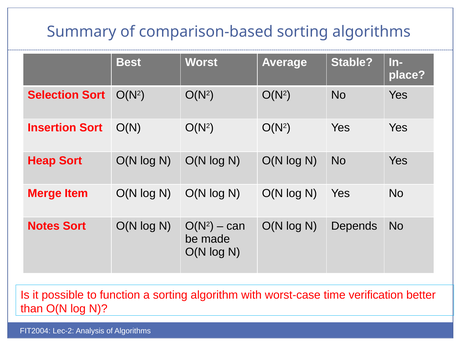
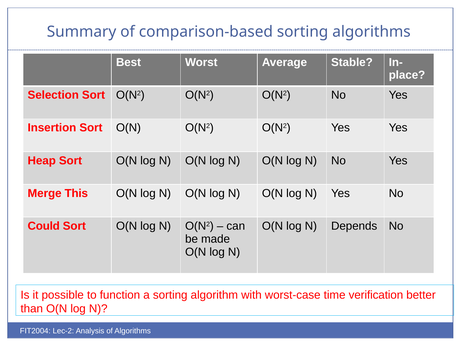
Item: Item -> This (76, 193)
Notes: Notes -> Could (44, 226)
